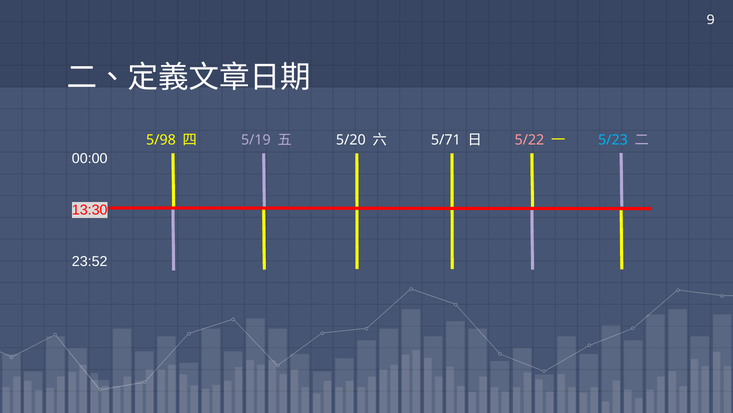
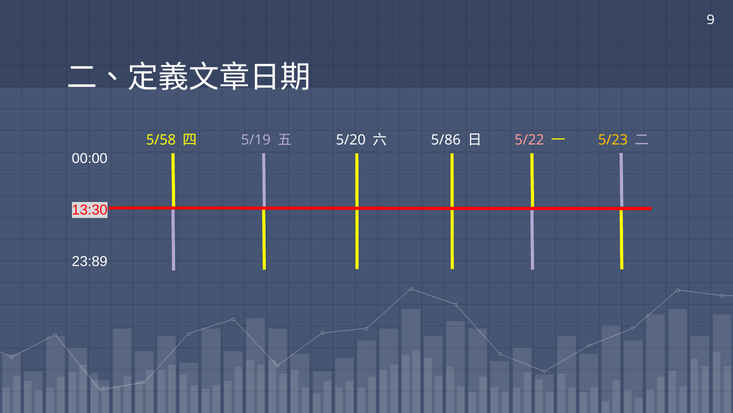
5/98: 5/98 -> 5/58 (161, 140)
5/71: 5/71 -> 5/86 (446, 140)
5/23 colour: light blue -> yellow (613, 140)
23:52: 23:52 -> 23:89 (90, 261)
